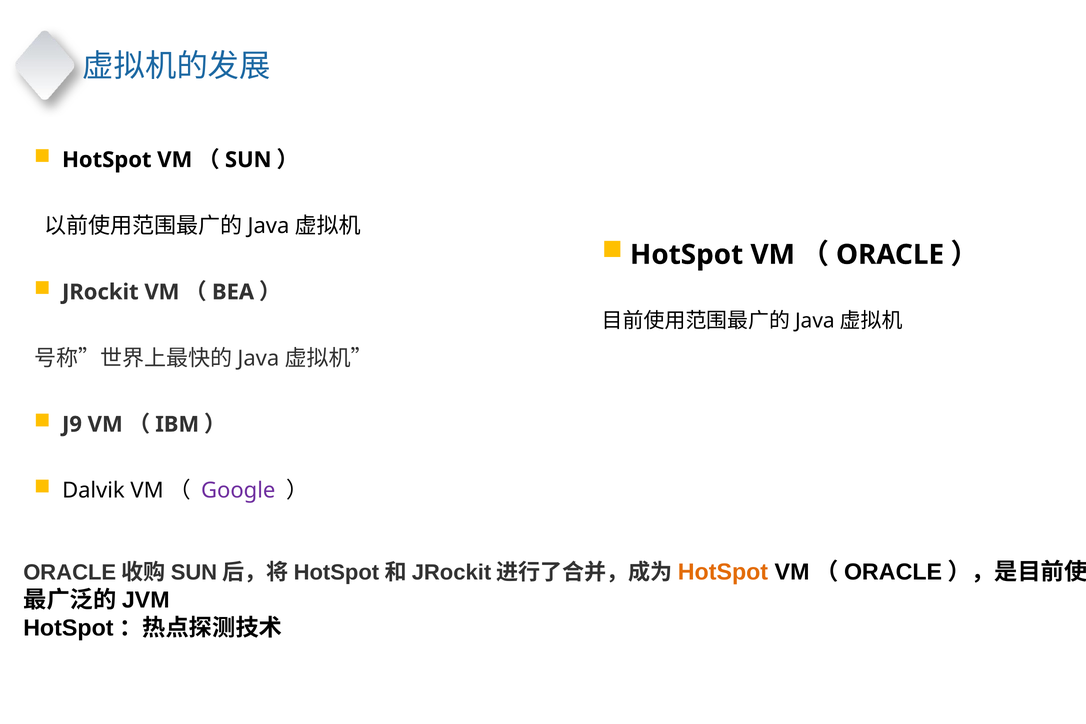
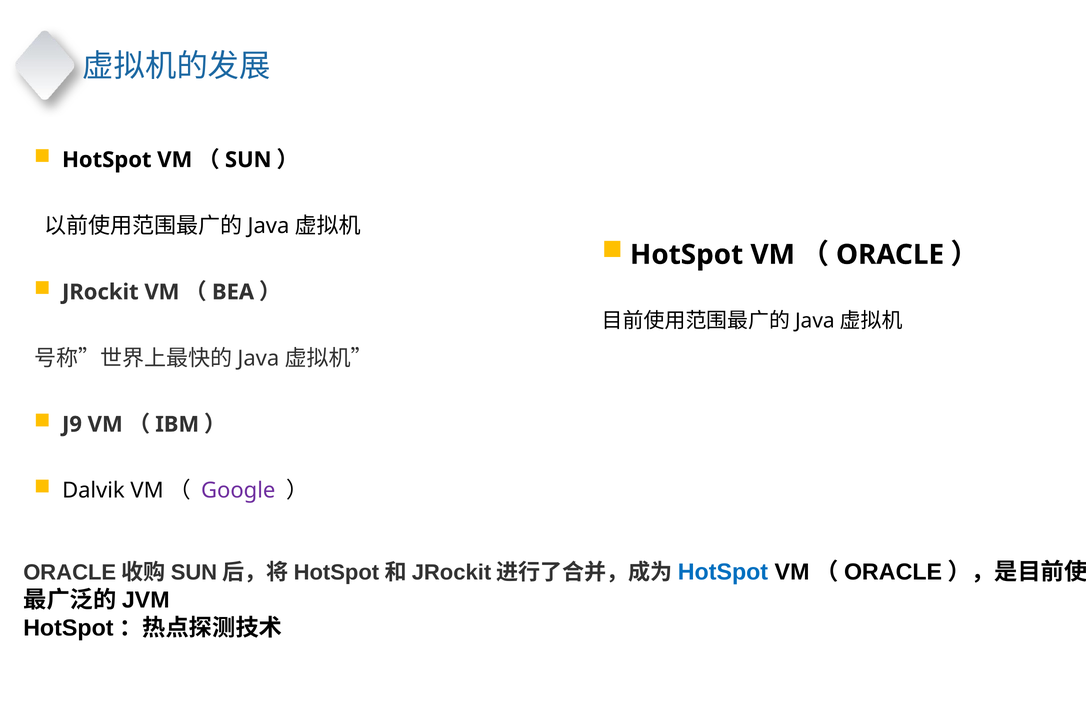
HotSpot colour: orange -> blue (723, 572)
